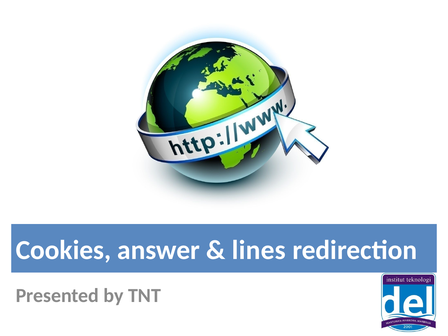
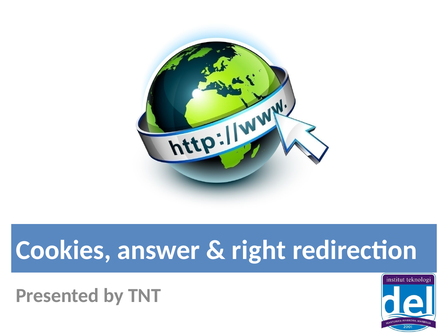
lines: lines -> right (259, 250)
